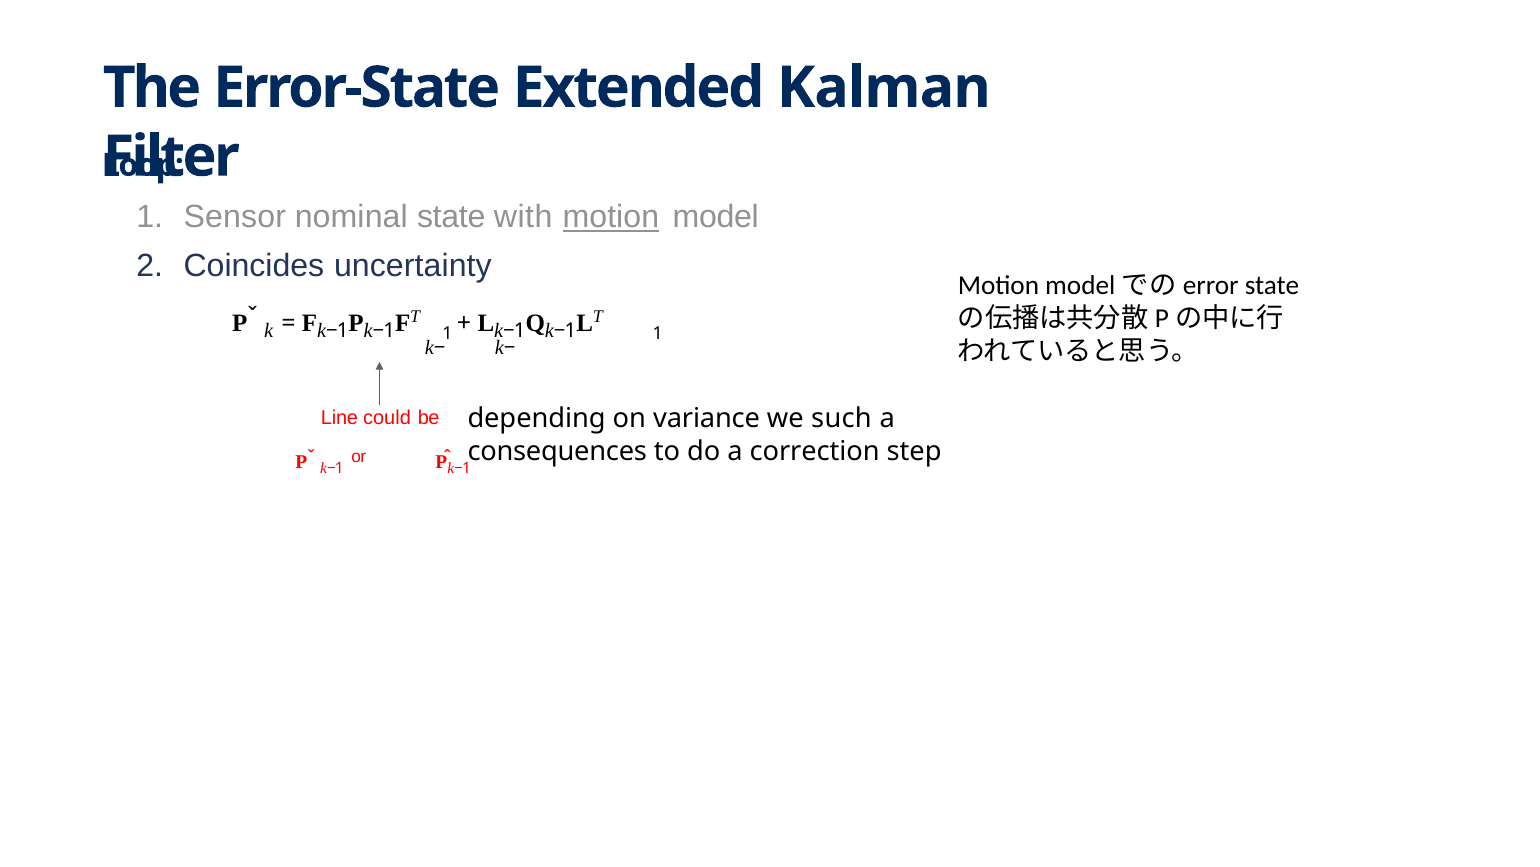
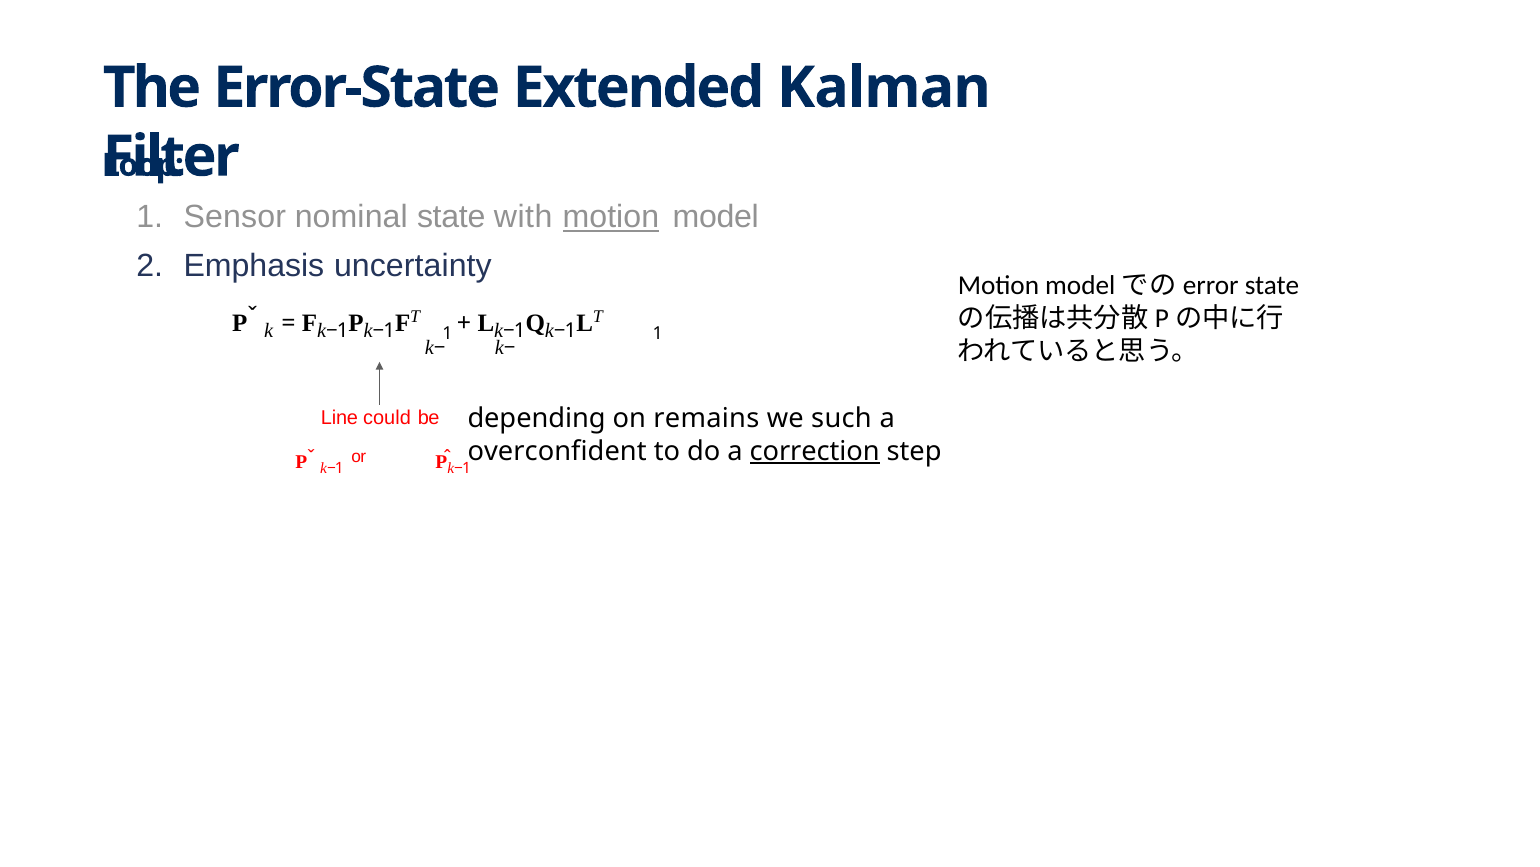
Coincides: Coincides -> Emphasis (254, 266)
variance: variance -> remains (706, 418)
consequences: consequences -> overconfident (557, 451)
correction underline: none -> present (815, 451)
